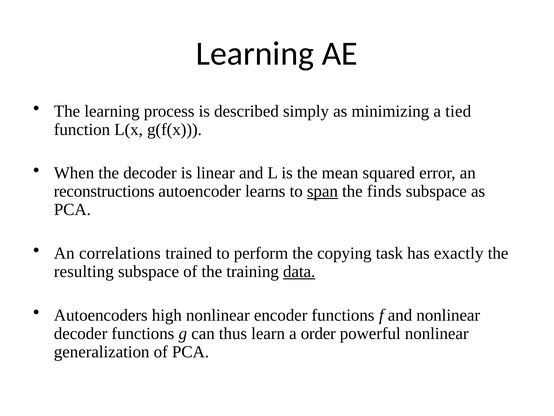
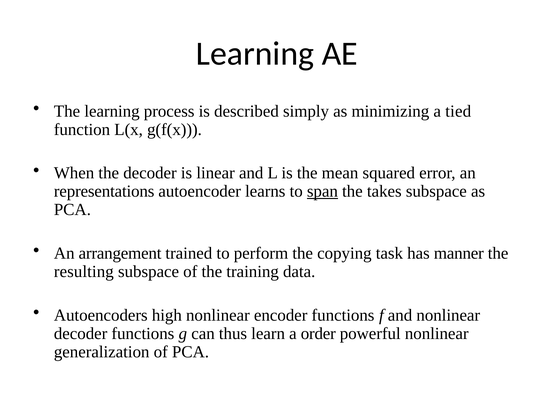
reconstructions: reconstructions -> representations (104, 191)
finds: finds -> takes (384, 191)
correlations: correlations -> arrangement (120, 253)
exactly: exactly -> manner (459, 253)
data underline: present -> none (299, 271)
